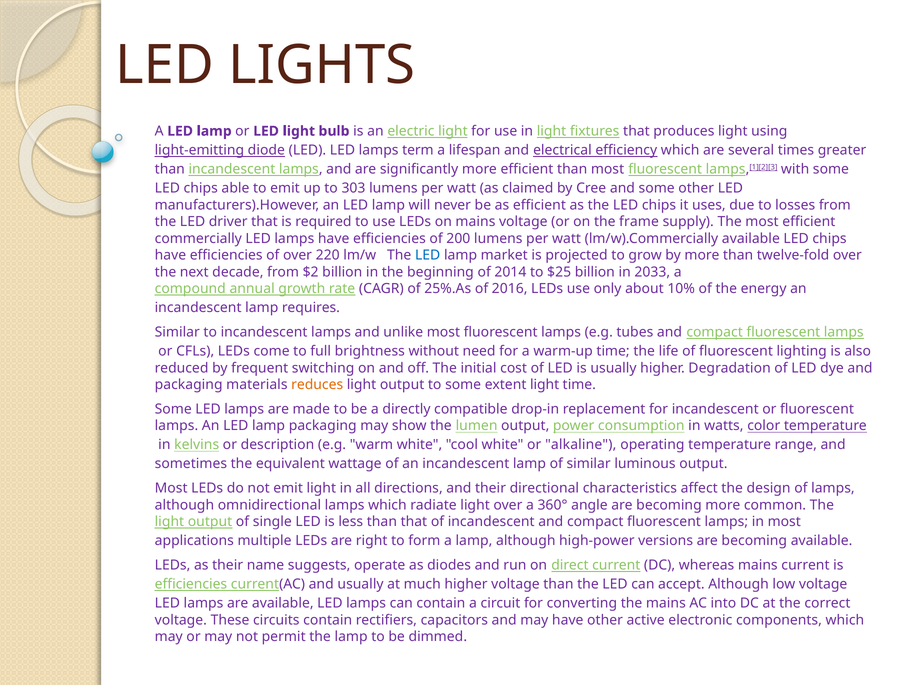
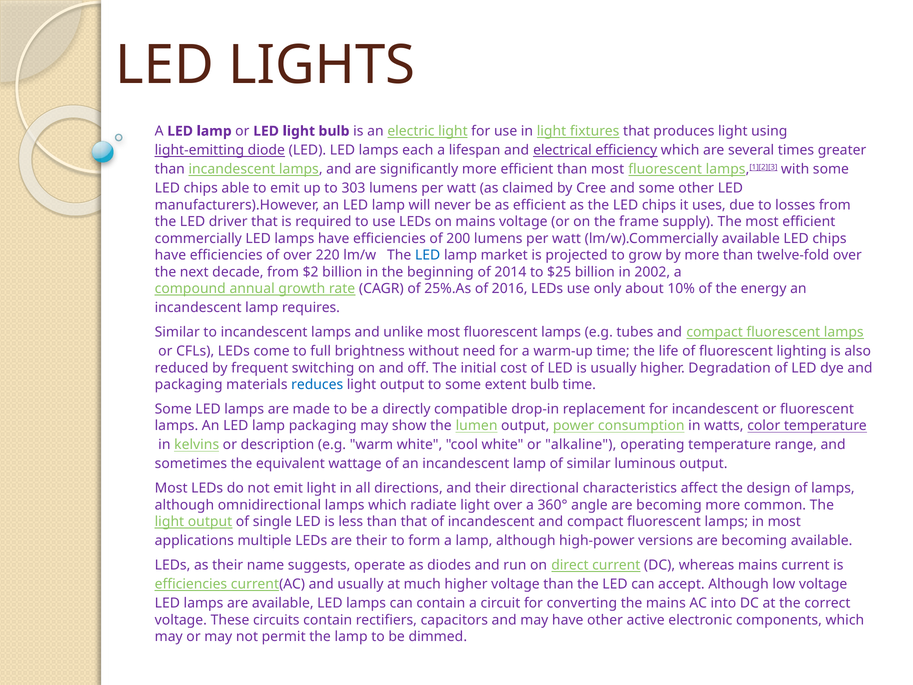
term: term -> each (418, 150)
2033: 2033 -> 2002 (652, 272)
reduces colour: orange -> blue (317, 385)
extent light: light -> bulb (545, 385)
are right: right -> their (372, 541)
